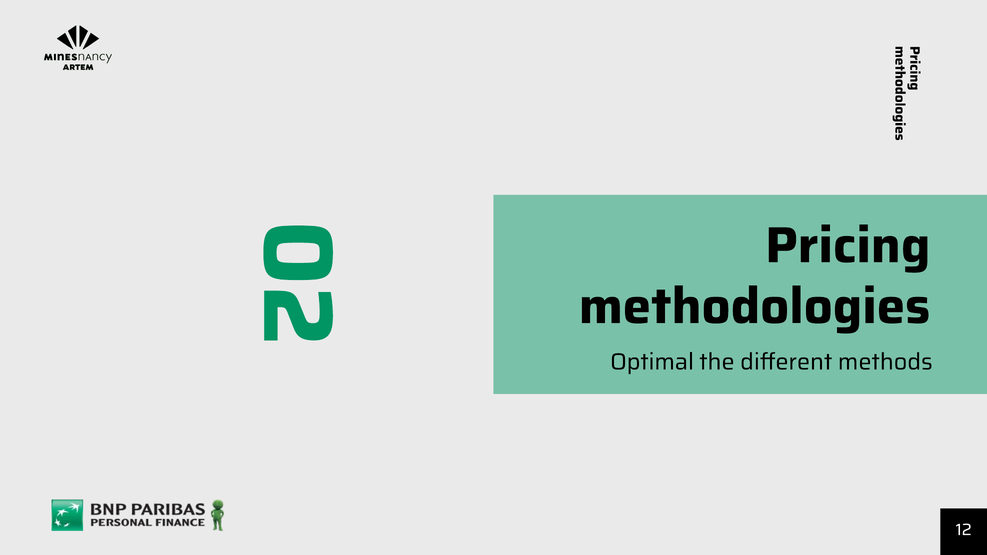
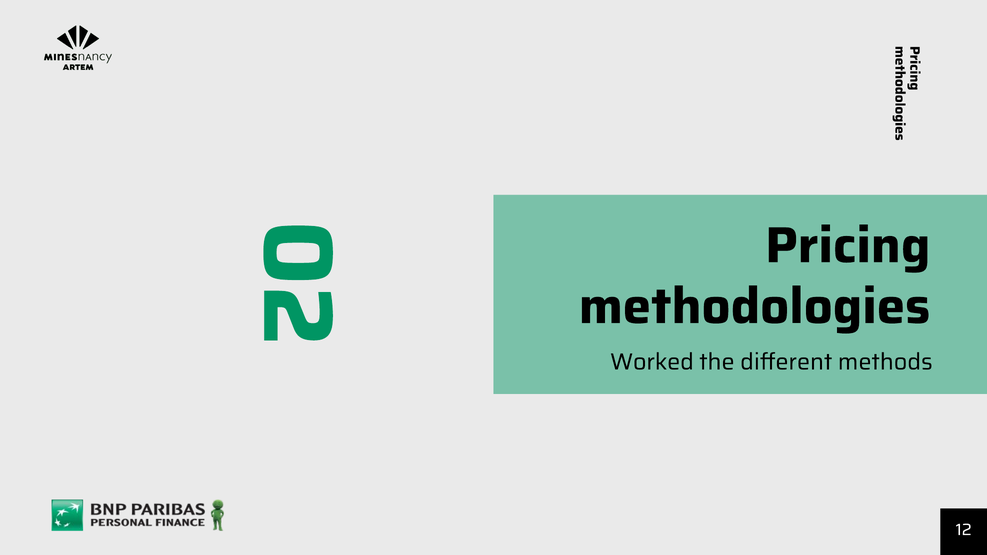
Optimal: Optimal -> Worked (652, 362)
